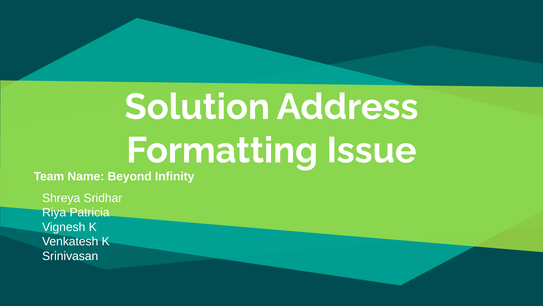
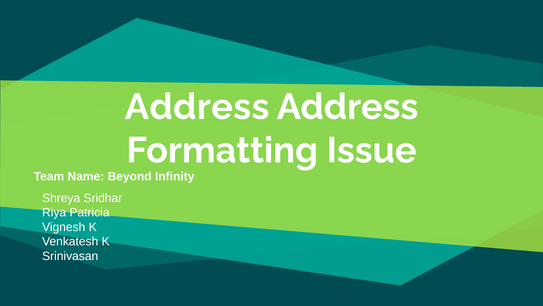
Solution: Solution -> Address (197, 107)
